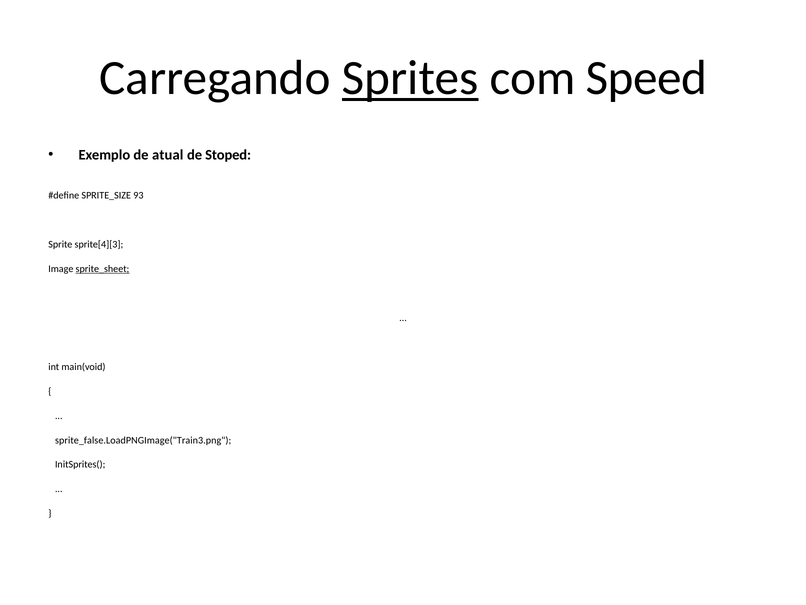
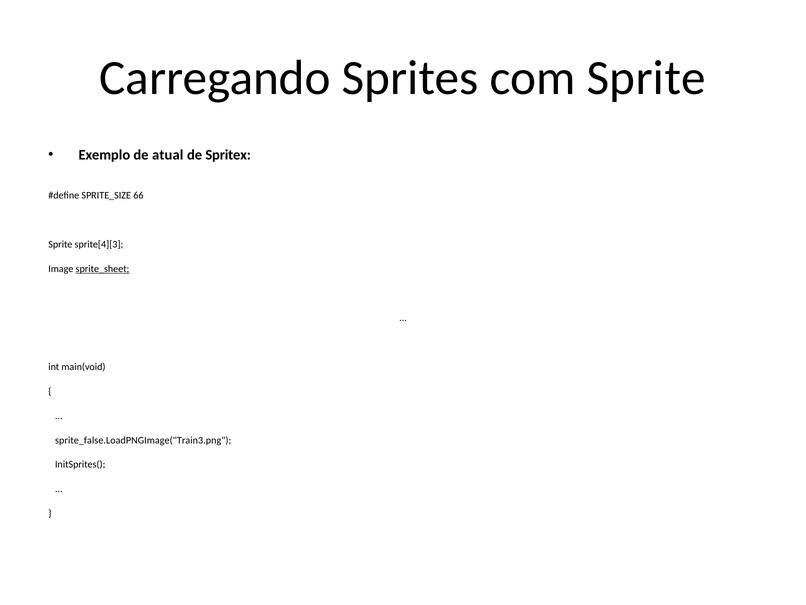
Sprites underline: present -> none (410, 78)
com Speed: Speed -> Sprite (646, 78)
Stoped: Stoped -> Spritex (228, 155)
93: 93 -> 66 (138, 196)
